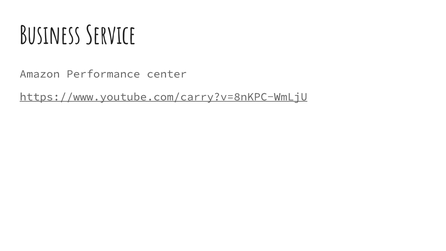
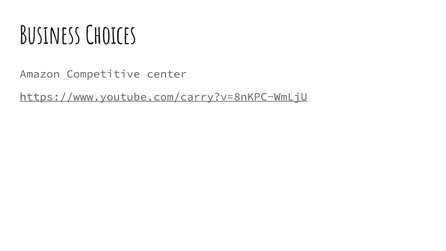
Service: Service -> Choices (111, 36)
Performance: Performance -> Competitive (103, 74)
